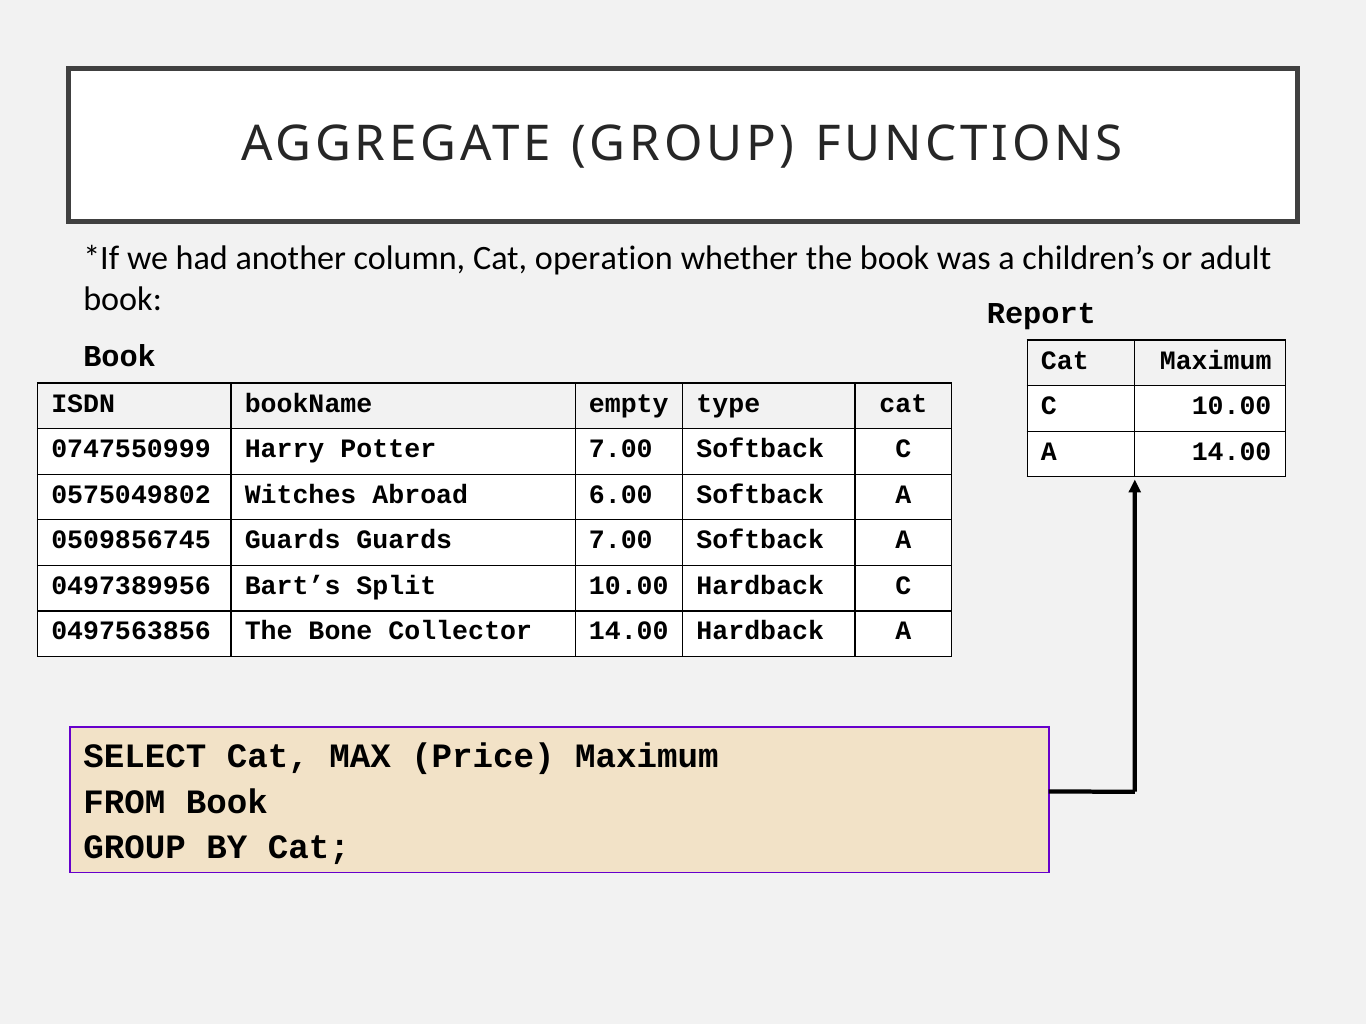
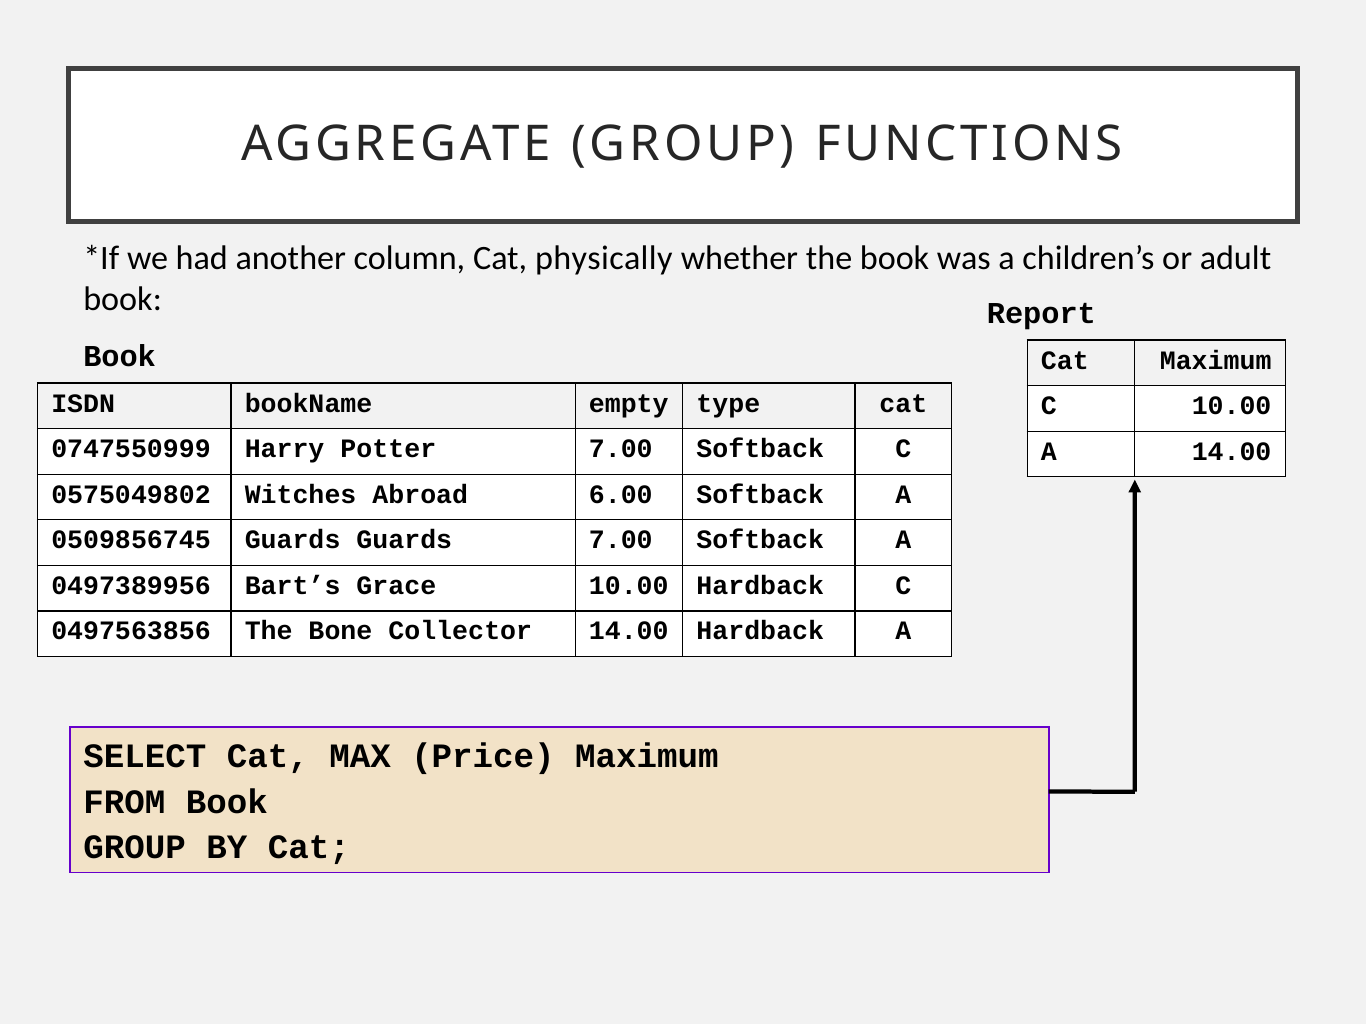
operation: operation -> physically (604, 258)
Split: Split -> Grace (396, 586)
